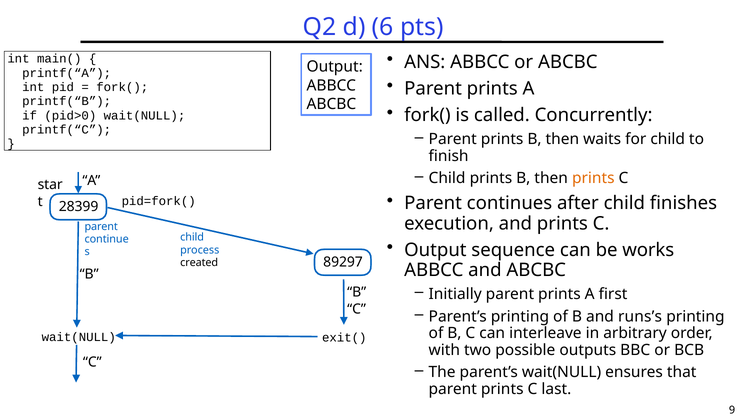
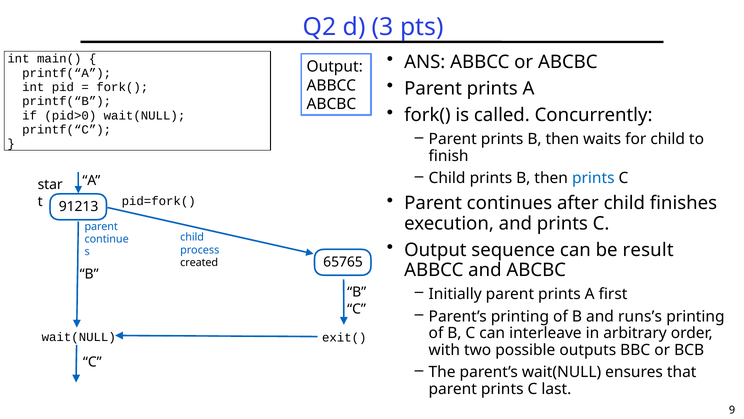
6: 6 -> 3 (383, 27)
prints colour: orange -> blue (593, 178)
28399: 28399 -> 91213 (79, 206)
works: works -> result (648, 250)
89297: 89297 -> 65765 (343, 262)
